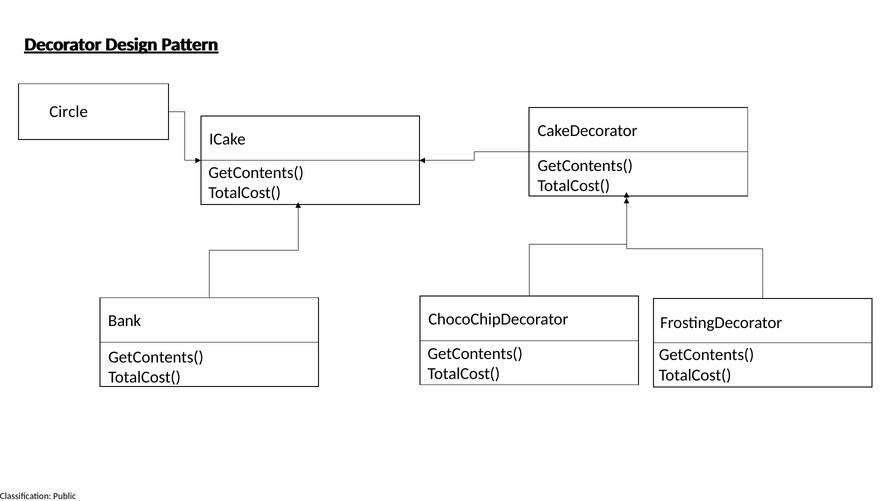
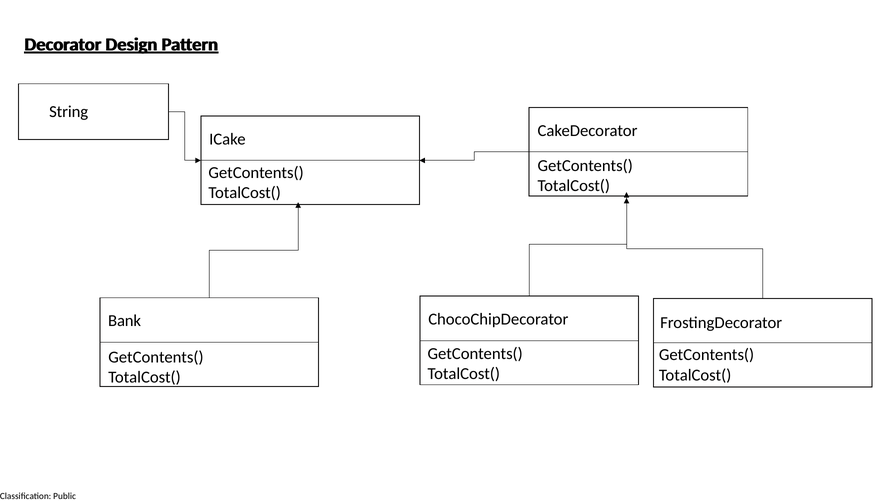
Circle: Circle -> String (69, 112)
